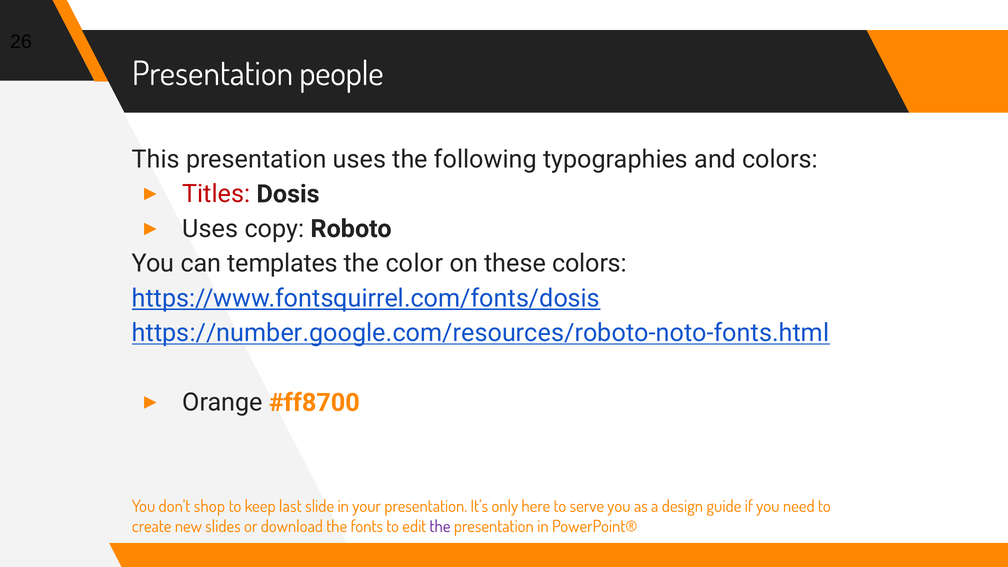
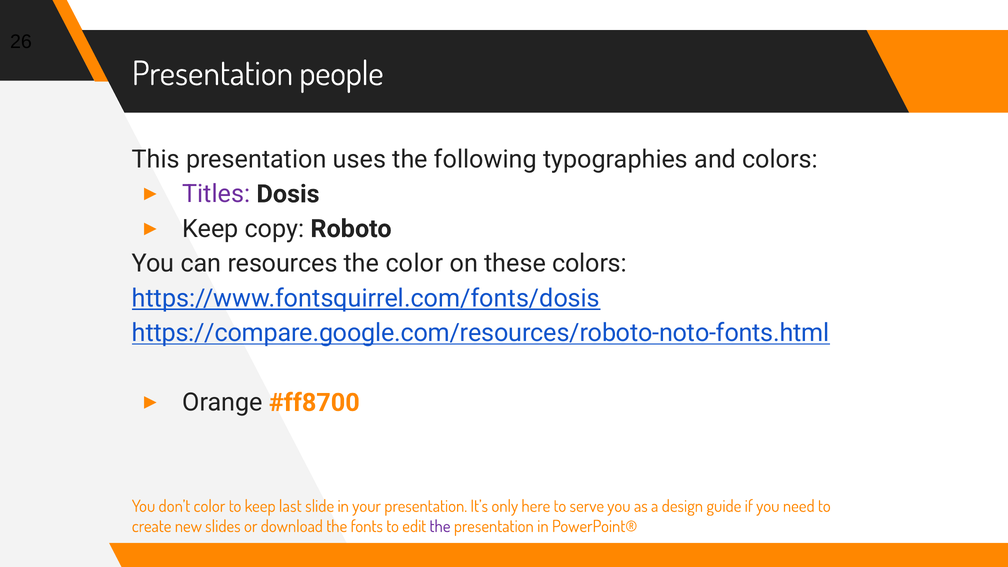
Titles colour: red -> purple (216, 194)
Uses: Uses -> Keep (210, 229)
templates: templates -> resources (283, 264)
https://number.google.com/resources/roboto-noto-fonts.html: https://number.google.com/resources/roboto-noto-fonts.html -> https://compare.google.com/resources/roboto-noto-fonts.html (481, 333)
don’t shop: shop -> color (209, 506)
